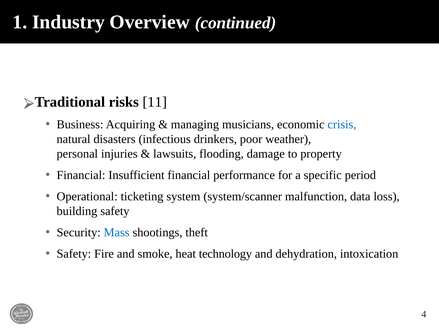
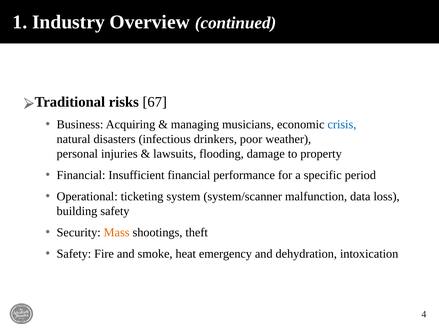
11: 11 -> 67 (155, 102)
Mass colour: blue -> orange (117, 233)
technology: technology -> emergency (225, 254)
